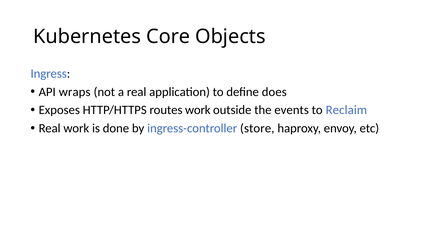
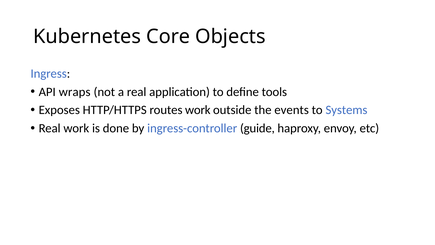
does: does -> tools (274, 92)
Reclaim: Reclaim -> Systems (346, 110)
store: store -> guide (257, 128)
